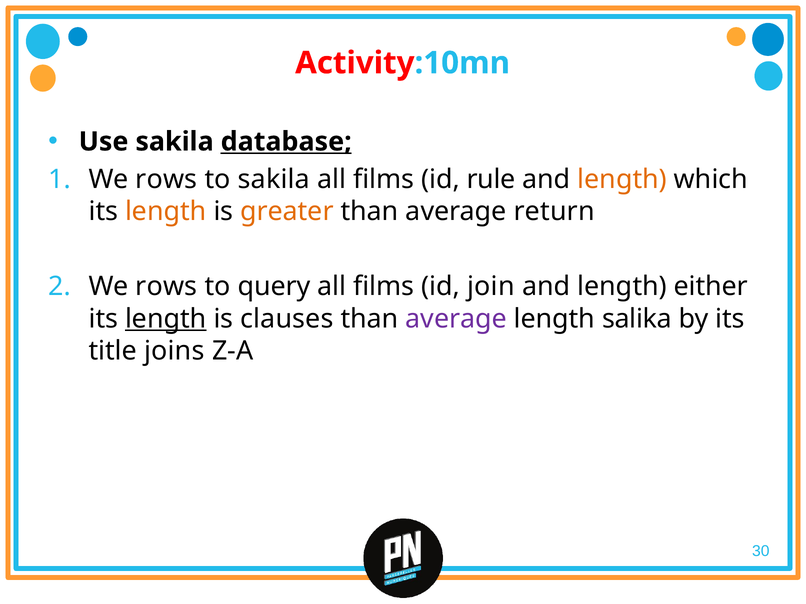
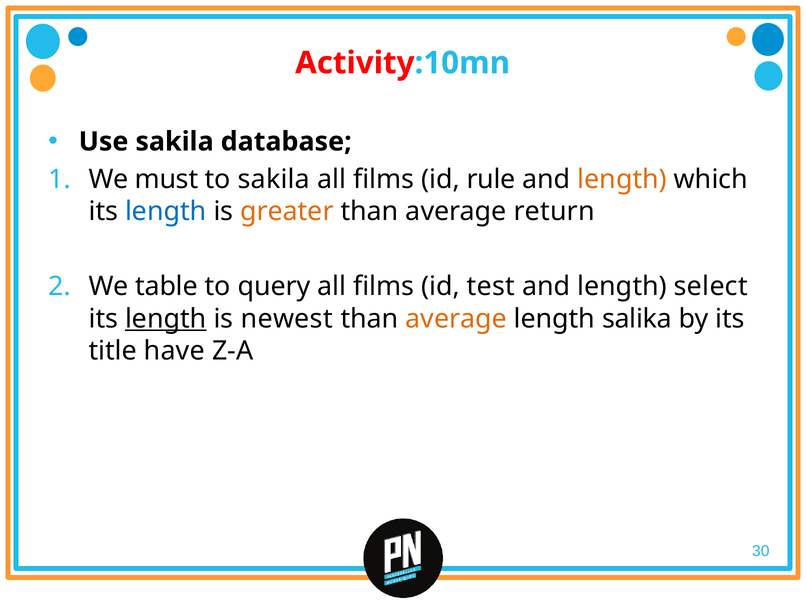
database underline: present -> none (286, 142)
rows: rows -> must (167, 179)
length colour: orange -> blue (166, 212)
rows: rows -> table (166, 287)
join: join -> test (491, 287)
either: either -> select (711, 287)
clauses: clauses -> newest (287, 319)
average colour: purple -> orange (456, 319)
joins: joins -> have (174, 351)
